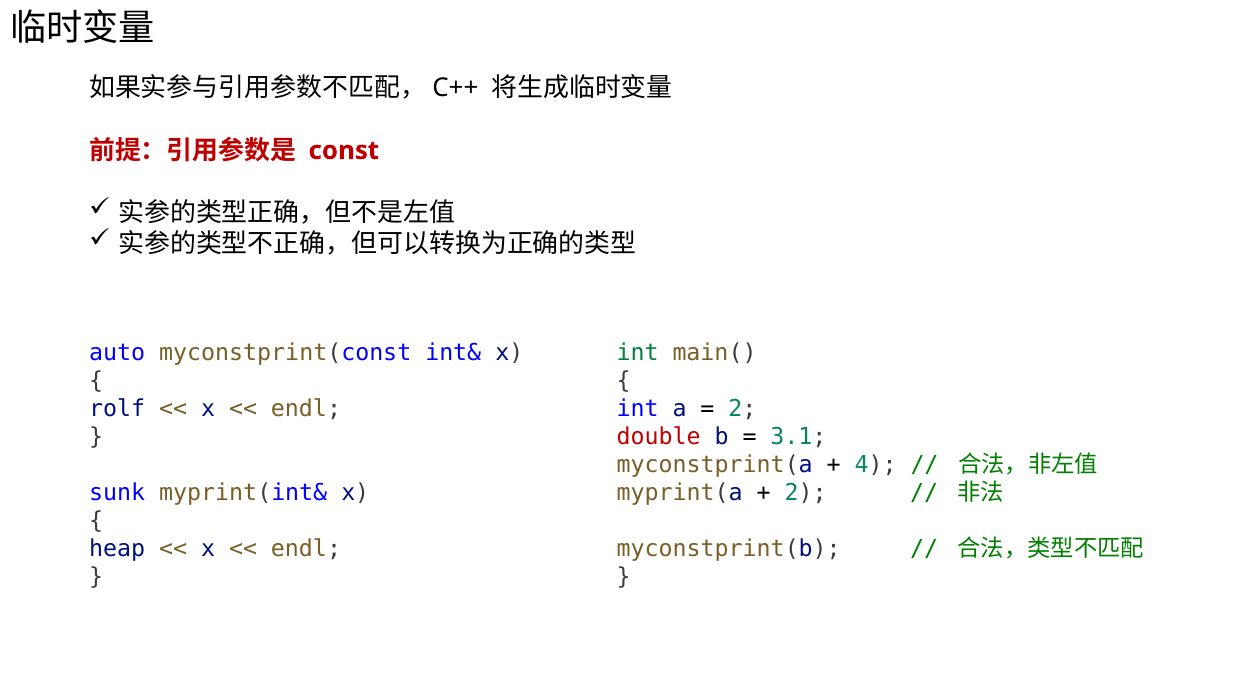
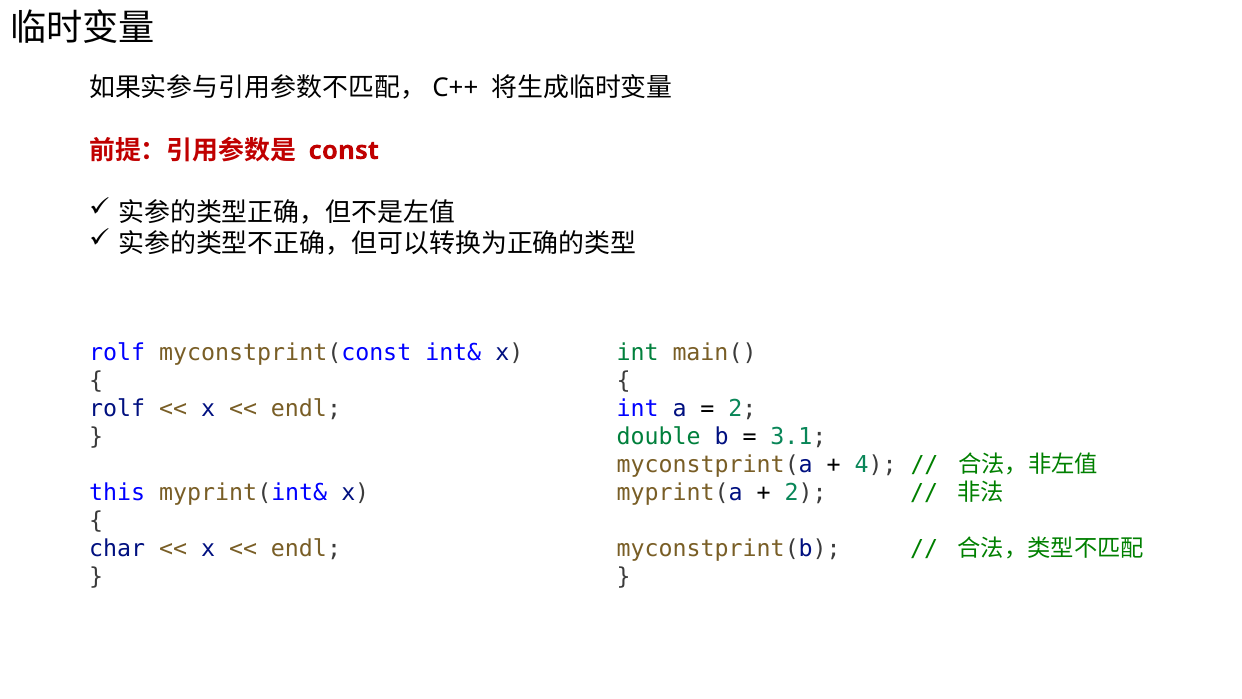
auto: auto -> rolf (117, 353)
double colour: red -> green (659, 437)
sunk: sunk -> this (117, 492)
heap: heap -> char (117, 548)
